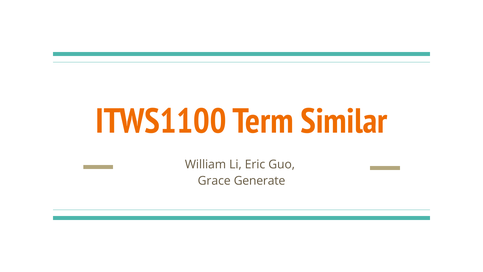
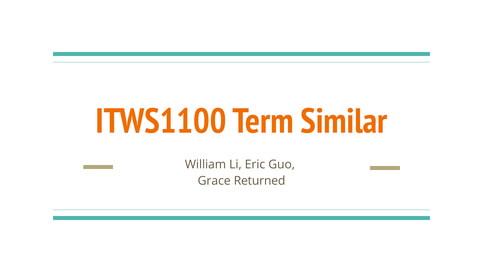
Generate: Generate -> Returned (260, 181)
